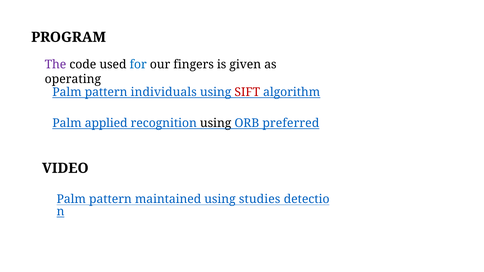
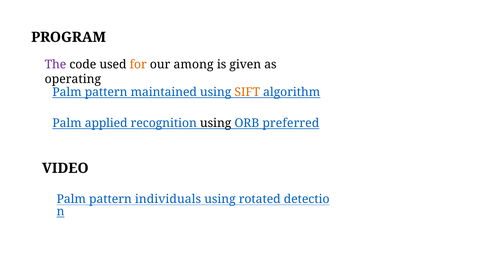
for colour: blue -> orange (138, 65)
fingers: fingers -> among (194, 65)
individuals: individuals -> maintained (164, 92)
SIFT colour: red -> orange (247, 92)
maintained: maintained -> individuals (168, 200)
studies: studies -> rotated (260, 200)
